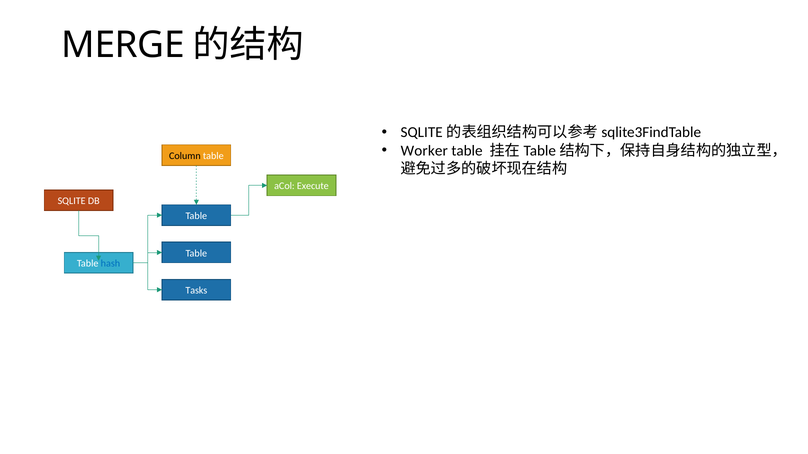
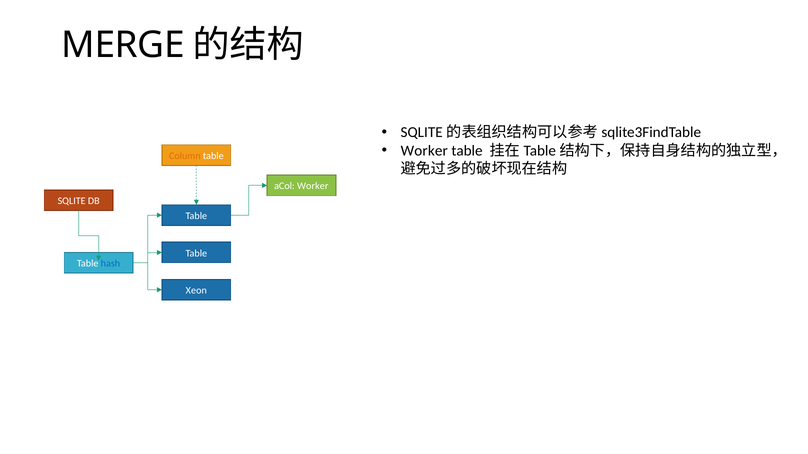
Column colour: black -> orange (185, 156)
aCol Execute: Execute -> Worker (313, 186)
Tasks: Tasks -> Xeon (196, 291)
